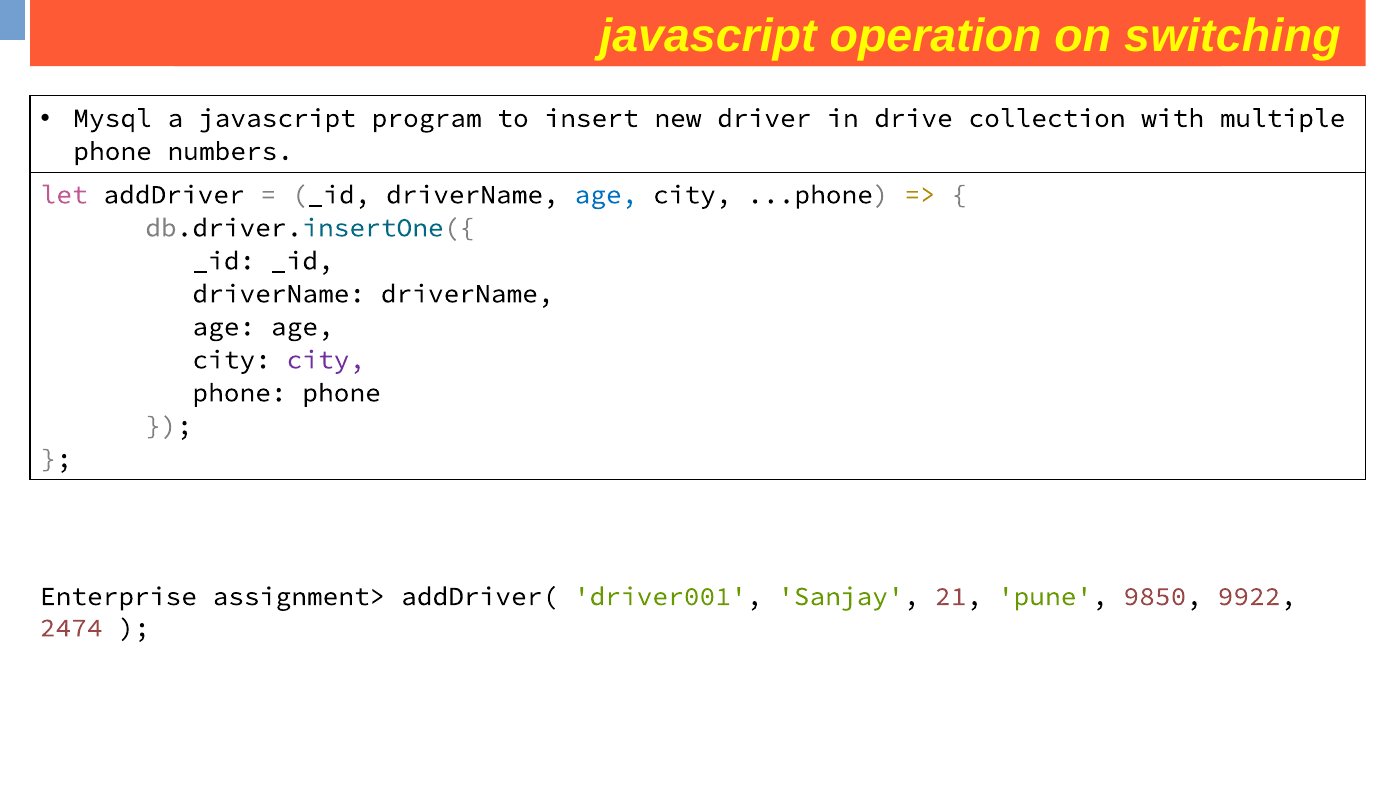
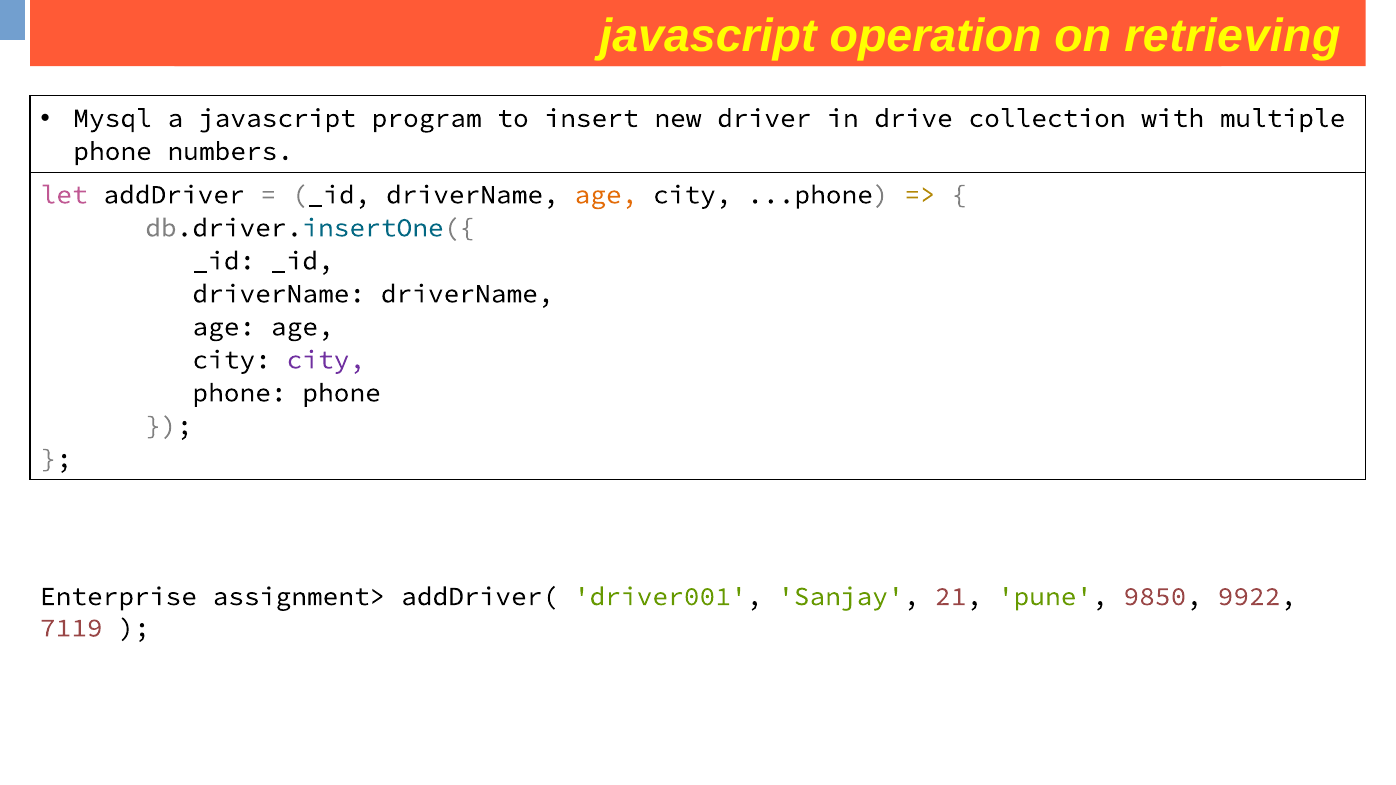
switching: switching -> retrieving (1232, 36)
age colour: blue -> orange (606, 195)
2474: 2474 -> 7119 (71, 628)
